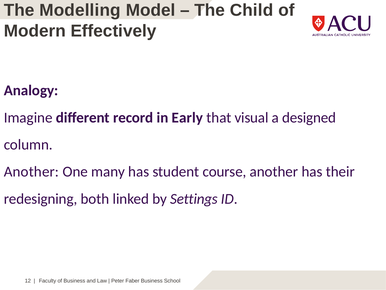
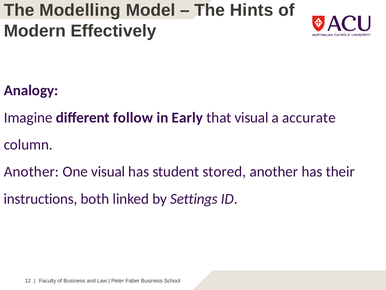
Child: Child -> Hints (252, 10)
record: record -> follow (133, 117)
designed: designed -> accurate (309, 117)
One many: many -> visual (108, 171)
course: course -> stored (224, 171)
redesigning: redesigning -> instructions (41, 198)
